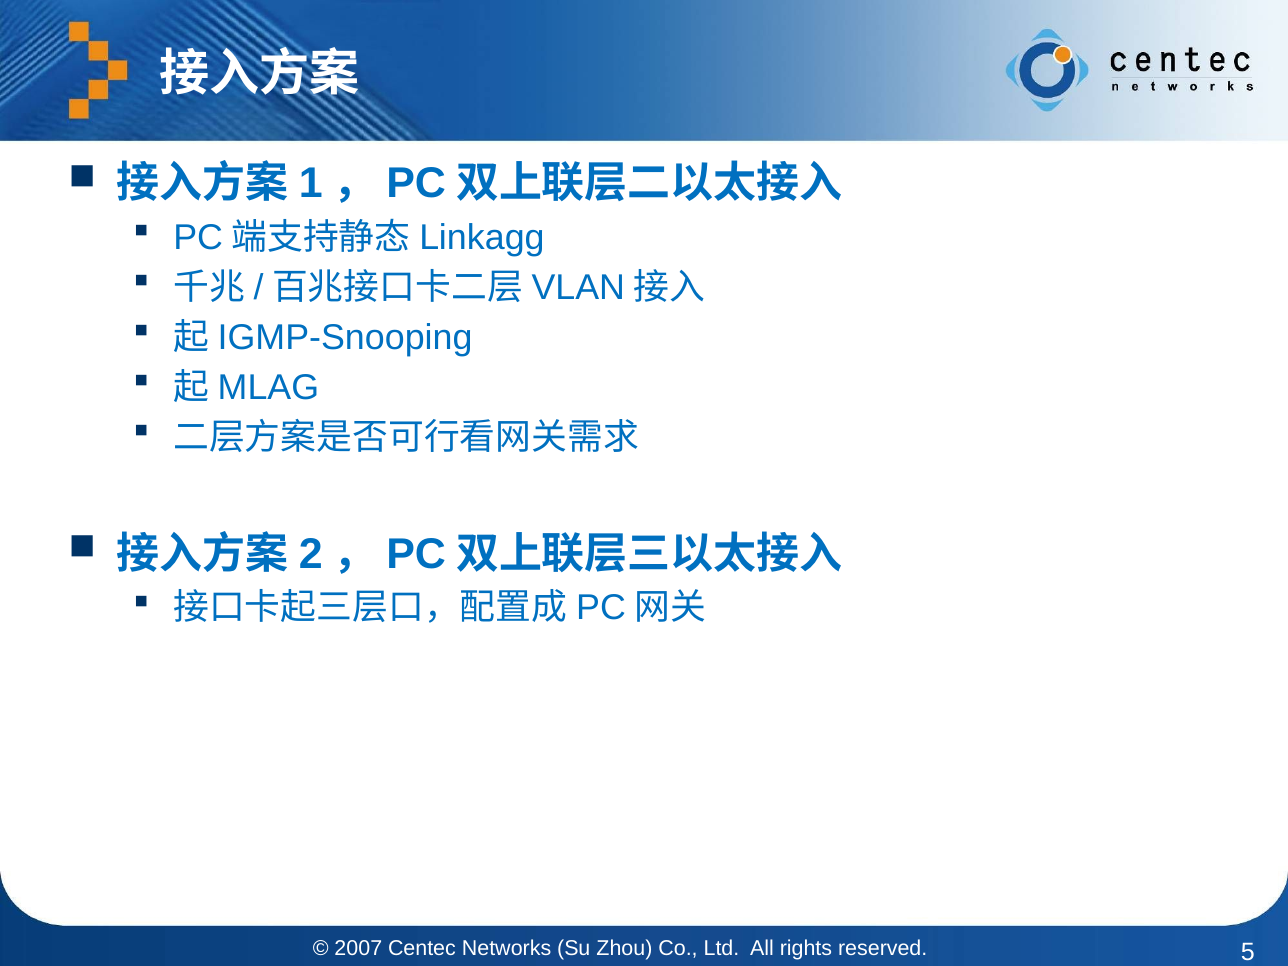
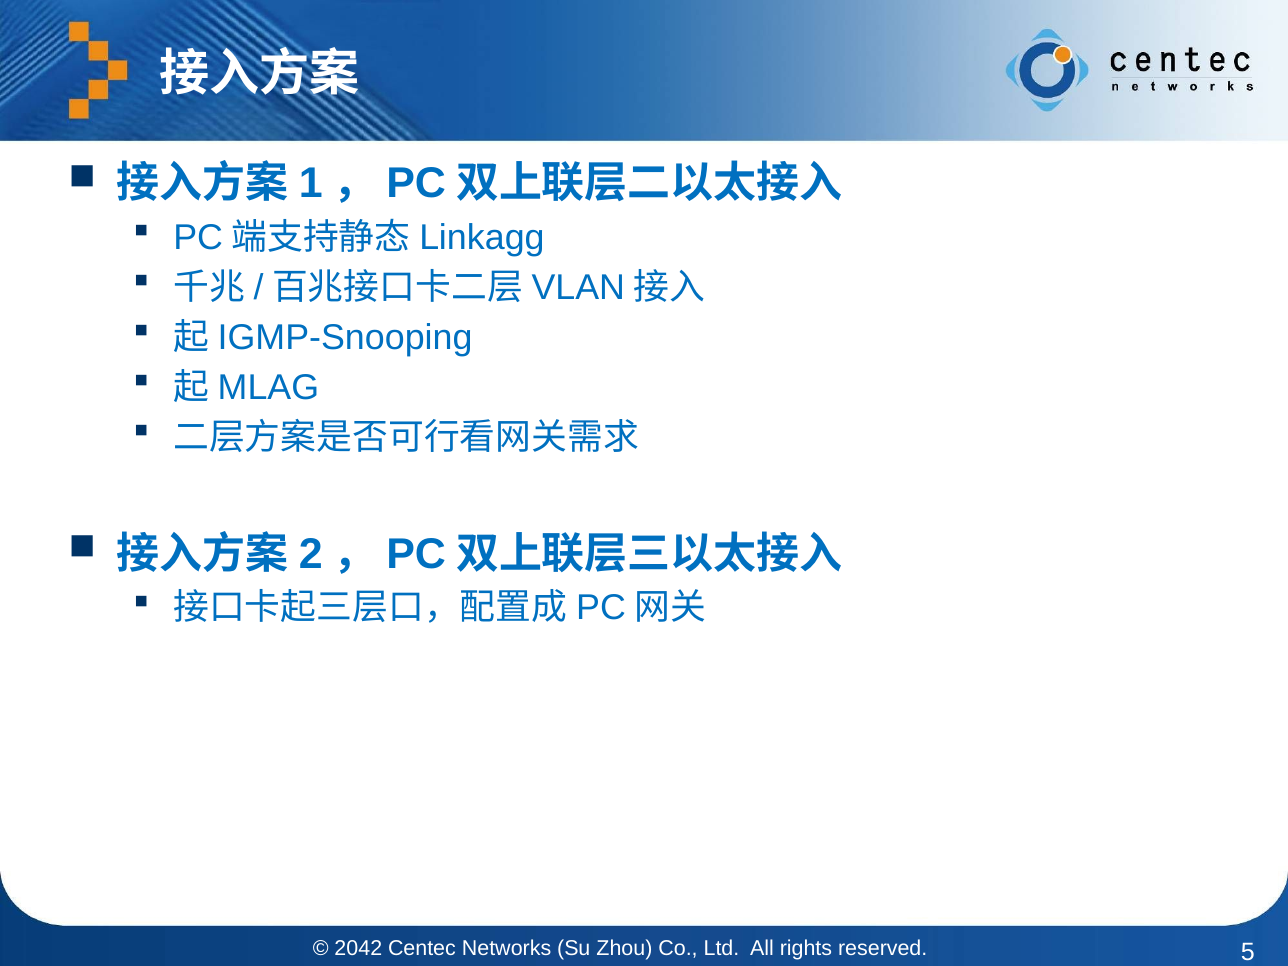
2007: 2007 -> 2042 (358, 948)
